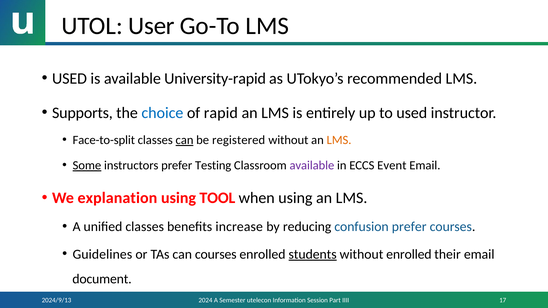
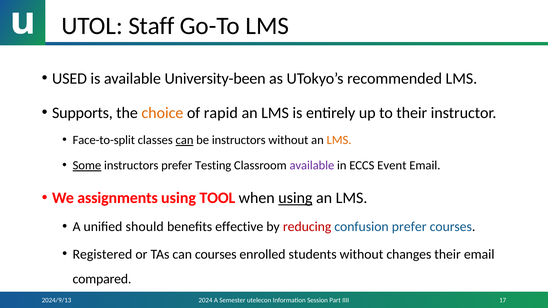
User: User -> Staff (151, 26)
University-rapid: University-rapid -> University-been (215, 79)
choice colour: blue -> orange (162, 113)
to used: used -> their (412, 113)
be registered: registered -> instructors (239, 140)
explanation: explanation -> assignments (118, 198)
using underline: none -> present (295, 198)
unified classes: classes -> should (145, 227)
increase: increase -> effective (239, 227)
reducing colour: black -> red (307, 227)
Guidelines: Guidelines -> Registered (102, 254)
students underline: present -> none (313, 254)
without enrolled: enrolled -> changes (409, 254)
document: document -> compared (102, 279)
